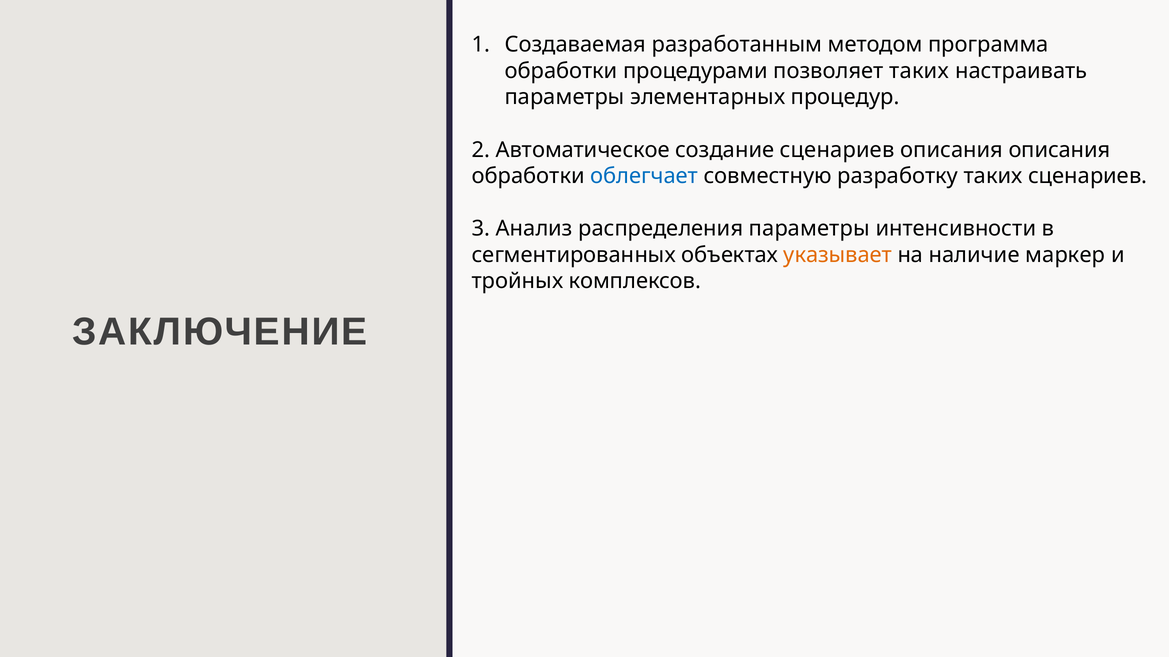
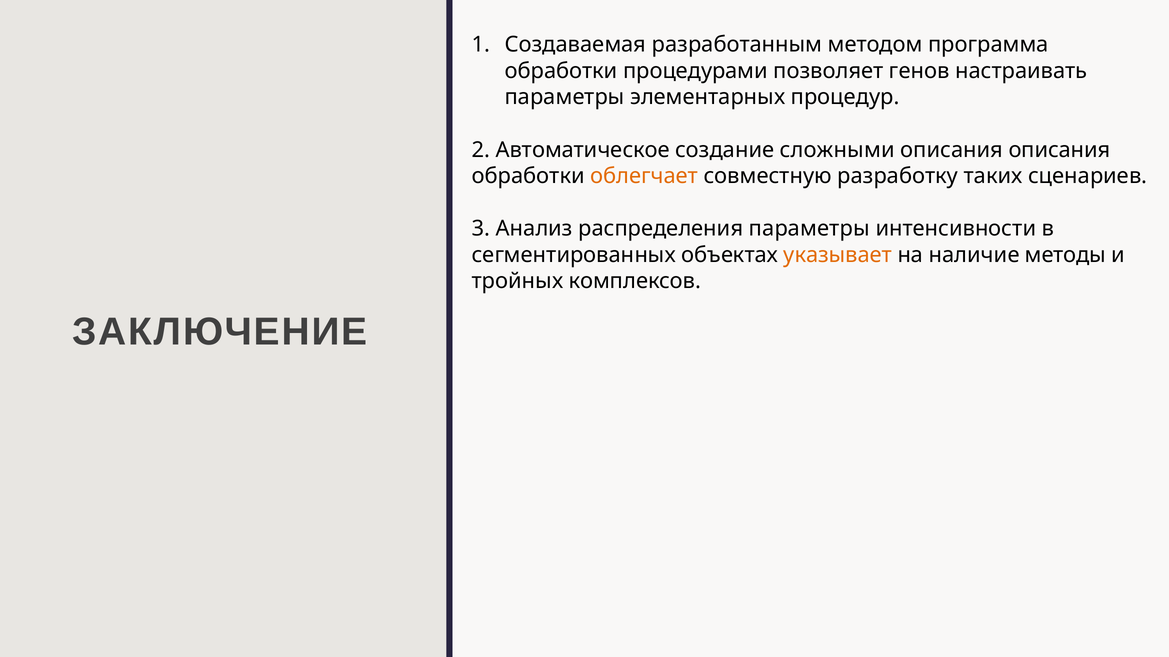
позволяет таких: таких -> генов (919, 71)
создание сценариев: сценариев -> сложными (837, 150)
облегчает colour: blue -> orange (644, 176)
маркер: маркер -> методы (1065, 255)
